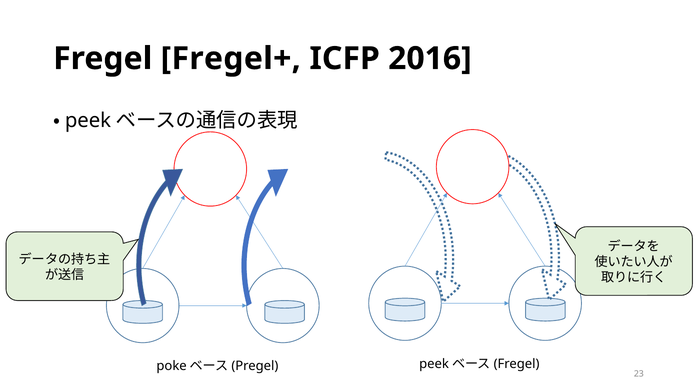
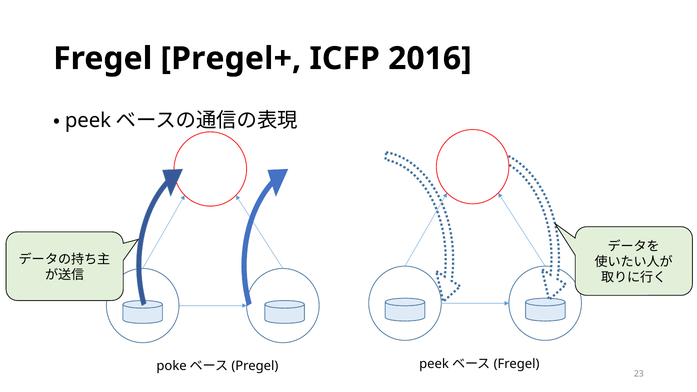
Fregel+: Fregel+ -> Pregel+ (231, 59)
